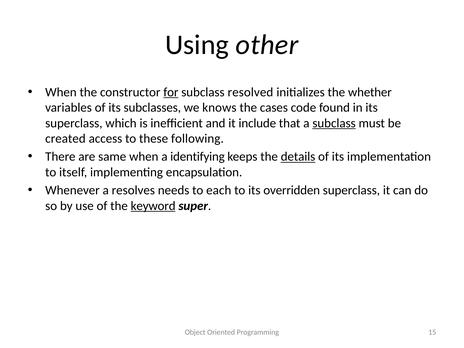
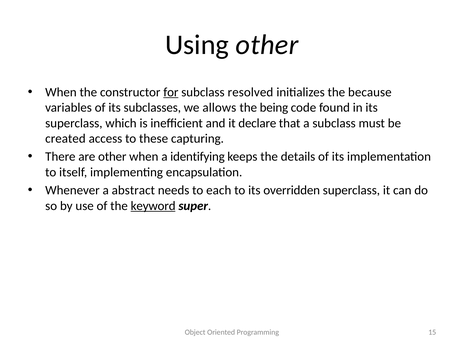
whether: whether -> because (370, 92)
knows: knows -> allows (219, 108)
cases: cases -> being (274, 108)
include: include -> declare (257, 123)
subclass underline: present -> none (334, 123)
following: following -> capturing (197, 139)
are same: same -> other (112, 157)
details underline: present -> none (298, 157)
resolves: resolves -> abstract (133, 190)
